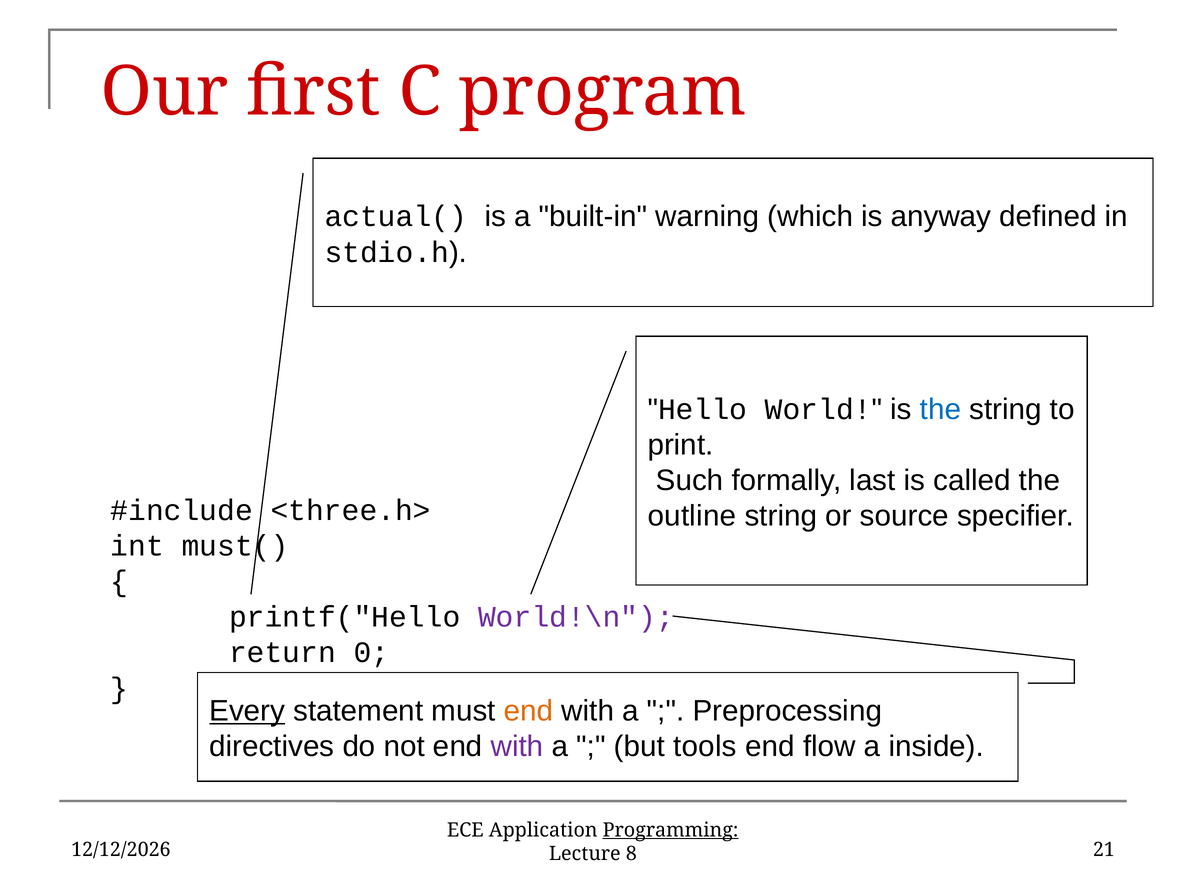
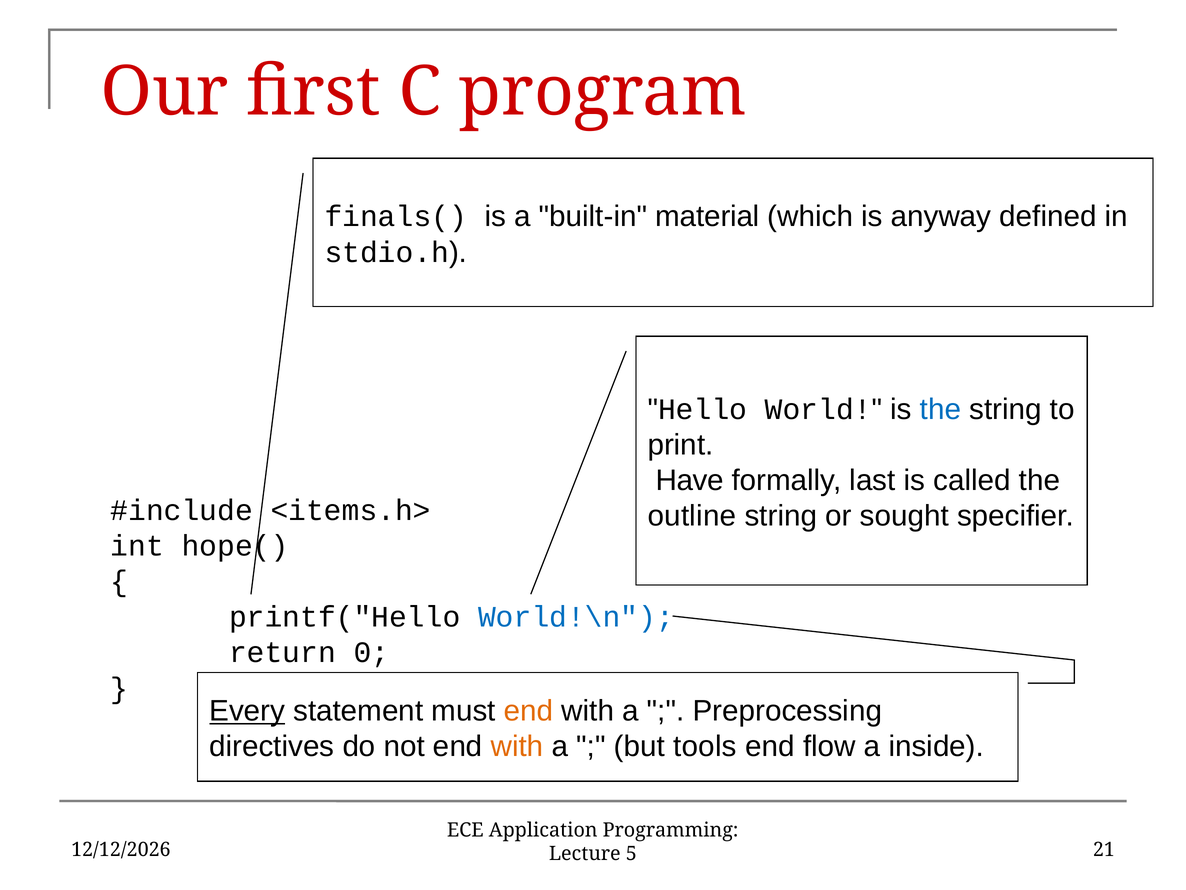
actual(: actual( -> finals( (396, 217)
warning: warning -> material (707, 217)
Such: Such -> Have (690, 480)
<three.h>: <three.h> -> <items.h> (351, 510)
source: source -> sought (904, 516)
must(: must( -> hope( (235, 546)
World!\n colour: purple -> blue (576, 617)
with colour: purple -> orange (517, 746)
Programming underline: present -> none (671, 830)
8: 8 -> 5 (631, 853)
